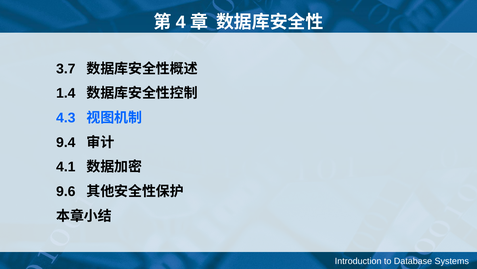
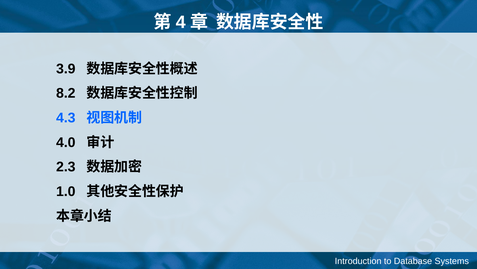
3.7: 3.7 -> 3.9 (66, 69)
1.4: 1.4 -> 8.2 (66, 93)
9.4: 9.4 -> 4.0 (66, 142)
4.1: 4.1 -> 2.3 (66, 167)
9.6: 9.6 -> 1.0 (66, 191)
